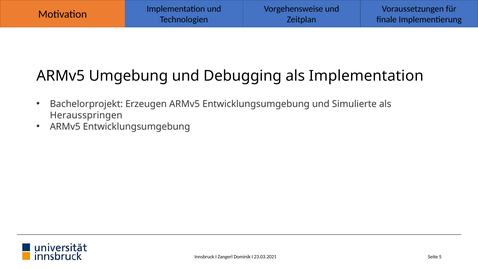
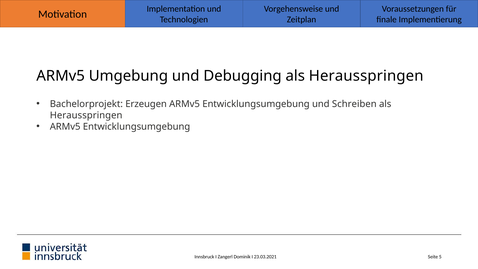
Debugging als Implementation: Implementation -> Herausspringen (366, 76)
Simulierte: Simulierte -> Schreiben (354, 104)
